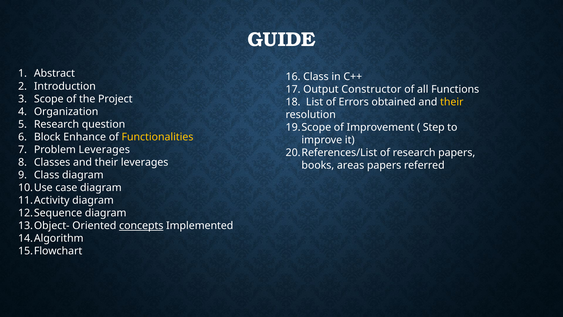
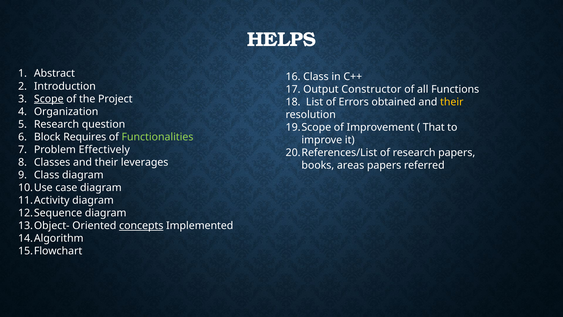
GUIDE: GUIDE -> HELPS (282, 40)
Scope underline: none -> present (49, 99)
Step: Step -> That (434, 127)
Enhance: Enhance -> Requires (85, 137)
Functionalities colour: yellow -> light green (157, 137)
Problem Leverages: Leverages -> Effectively (104, 149)
